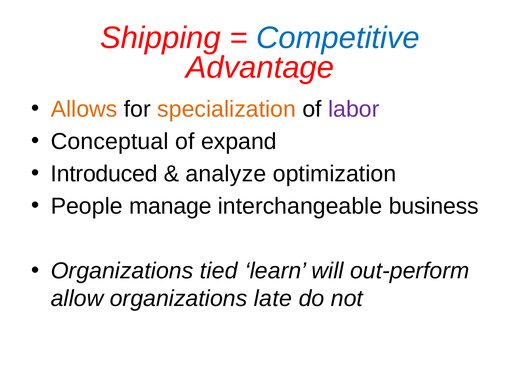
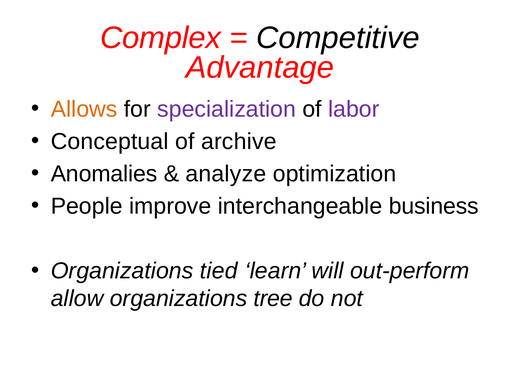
Shipping: Shipping -> Complex (161, 38)
Competitive colour: blue -> black (338, 38)
specialization colour: orange -> purple (227, 109)
expand: expand -> archive (239, 141)
Introduced: Introduced -> Anomalies (104, 174)
manage: manage -> improve (170, 206)
late: late -> tree (273, 299)
